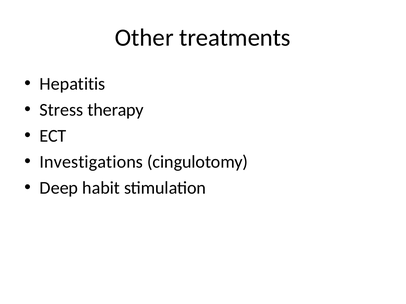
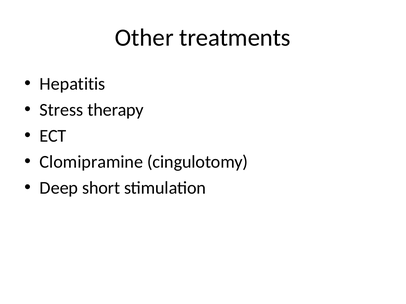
Investigations: Investigations -> Clomipramine (91, 162)
habit: habit -> short (101, 188)
